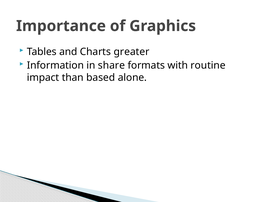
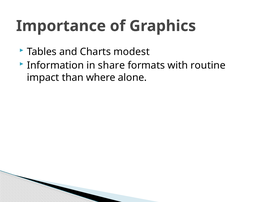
greater: greater -> modest (132, 52)
based: based -> where (101, 77)
